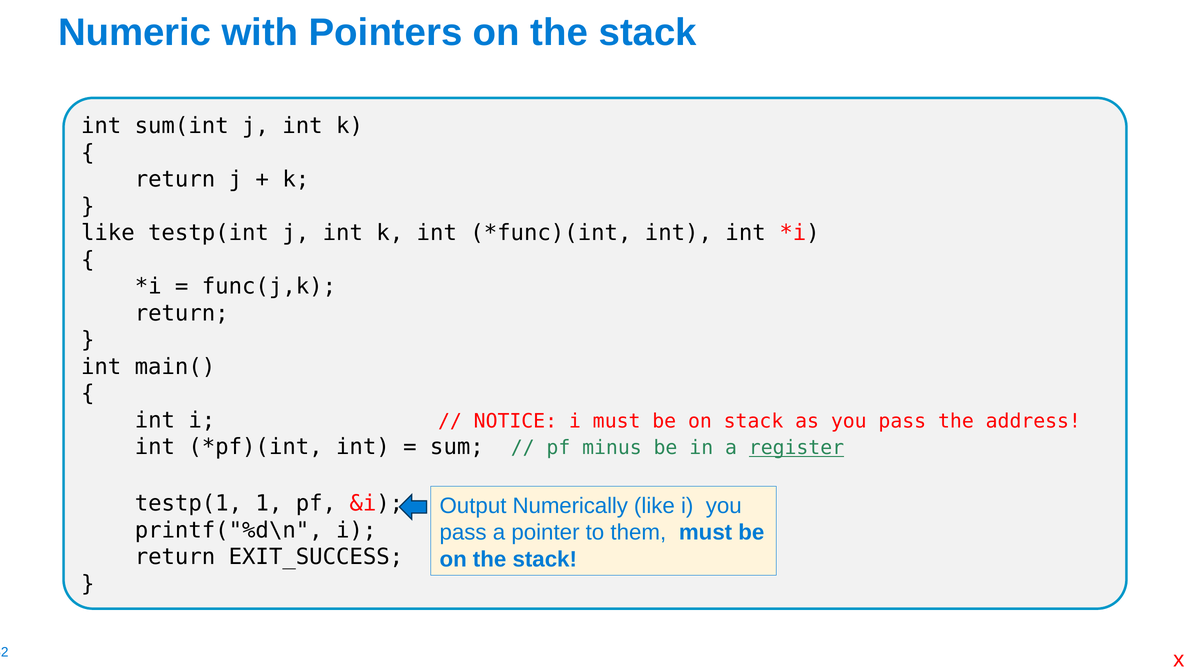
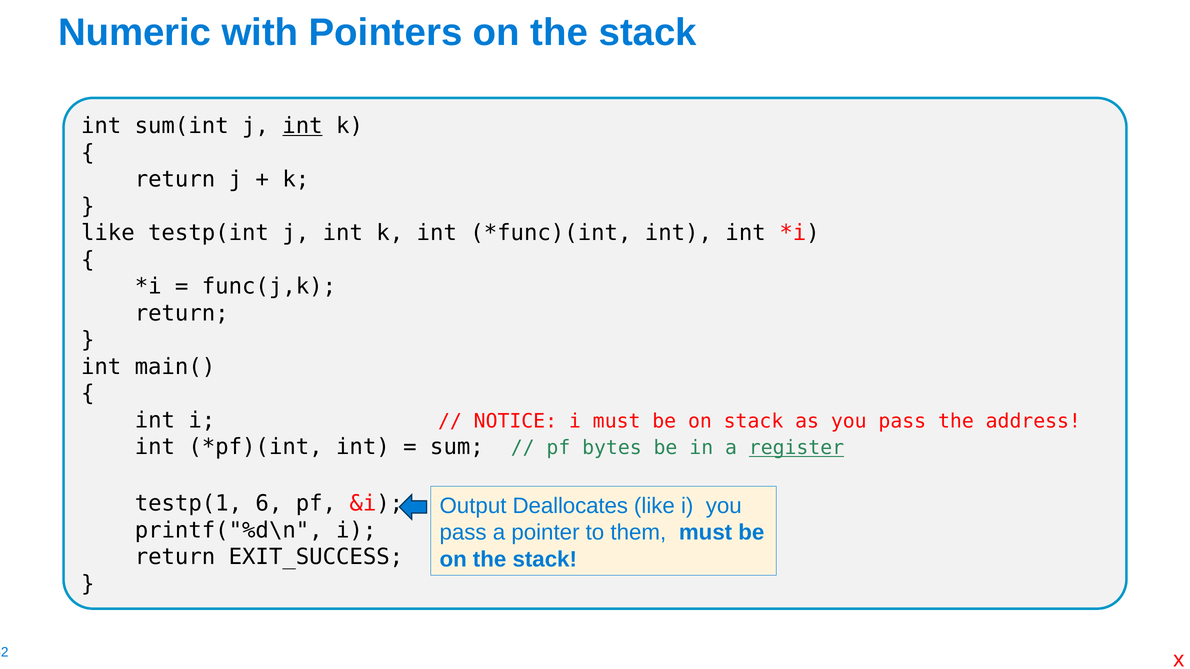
int underline: none -> present (303, 126)
minus: minus -> bytes (612, 448)
1: 1 -> 6 (269, 504)
Numerically: Numerically -> Deallocates (570, 506)
